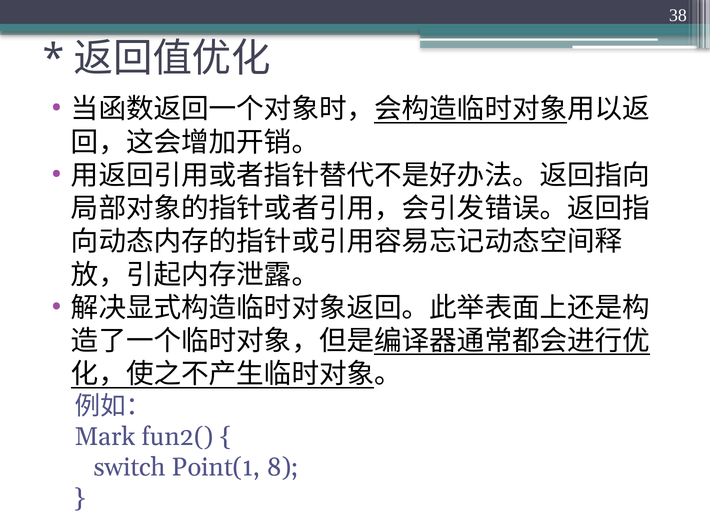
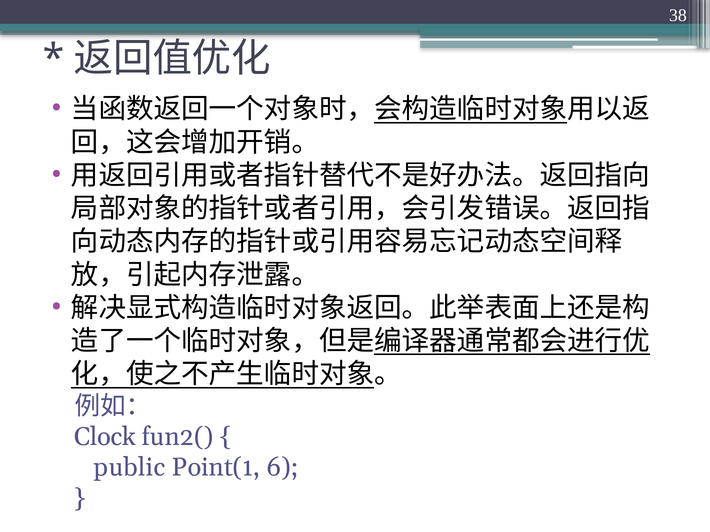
Mark: Mark -> Clock (105, 437)
switch: switch -> public (130, 468)
8: 8 -> 6 (283, 468)
